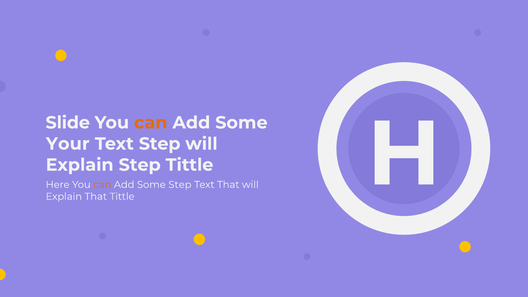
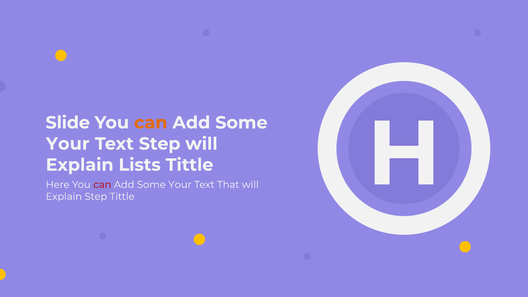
Explain Step: Step -> Lists (140, 165)
can colour: orange -> red (102, 185)
Step: Step -> Your (180, 185)
Explain That: That -> Step (96, 197)
